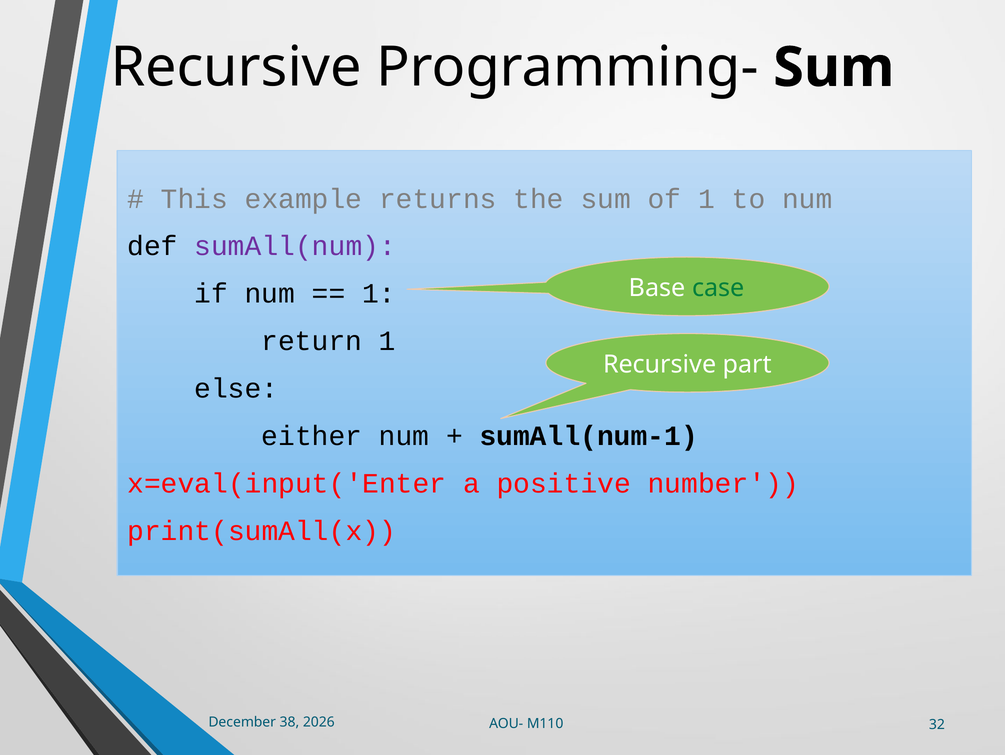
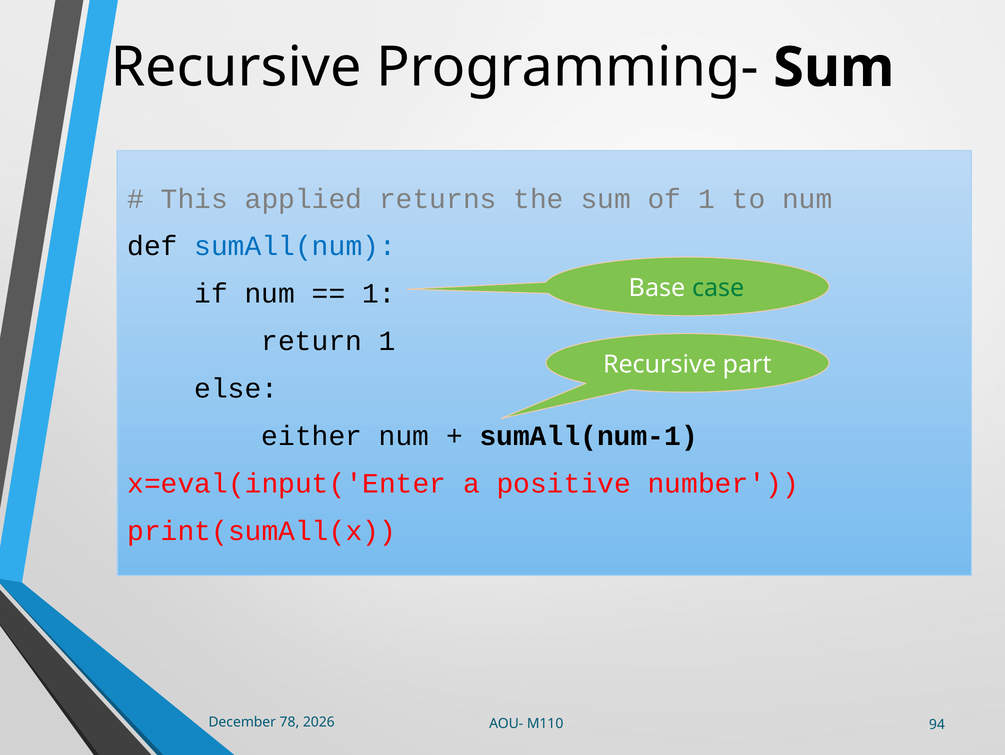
example: example -> applied (304, 199)
sumAll(num colour: purple -> blue (295, 247)
38: 38 -> 78 (289, 723)
32: 32 -> 94 (937, 725)
